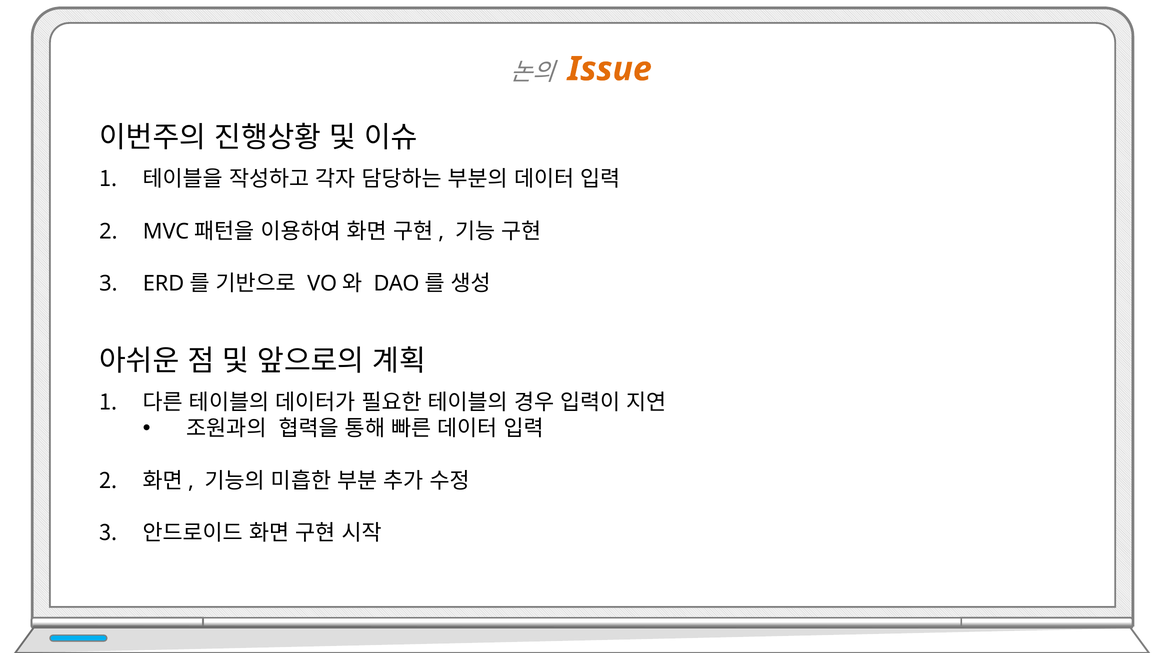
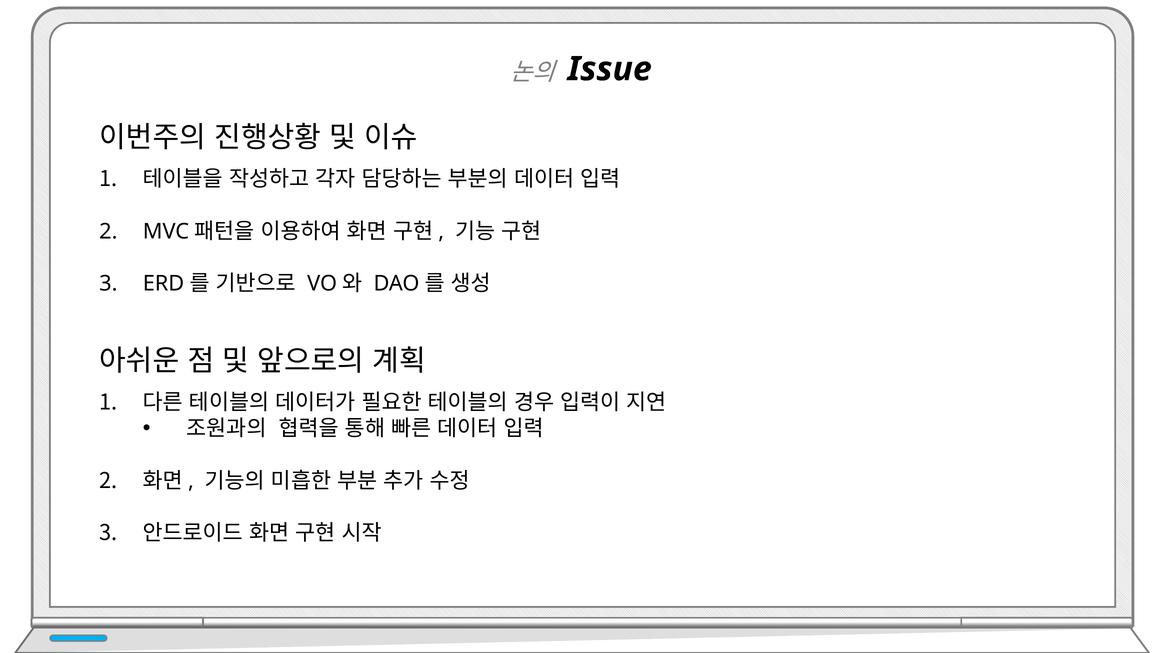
Issue colour: orange -> black (610, 69)
